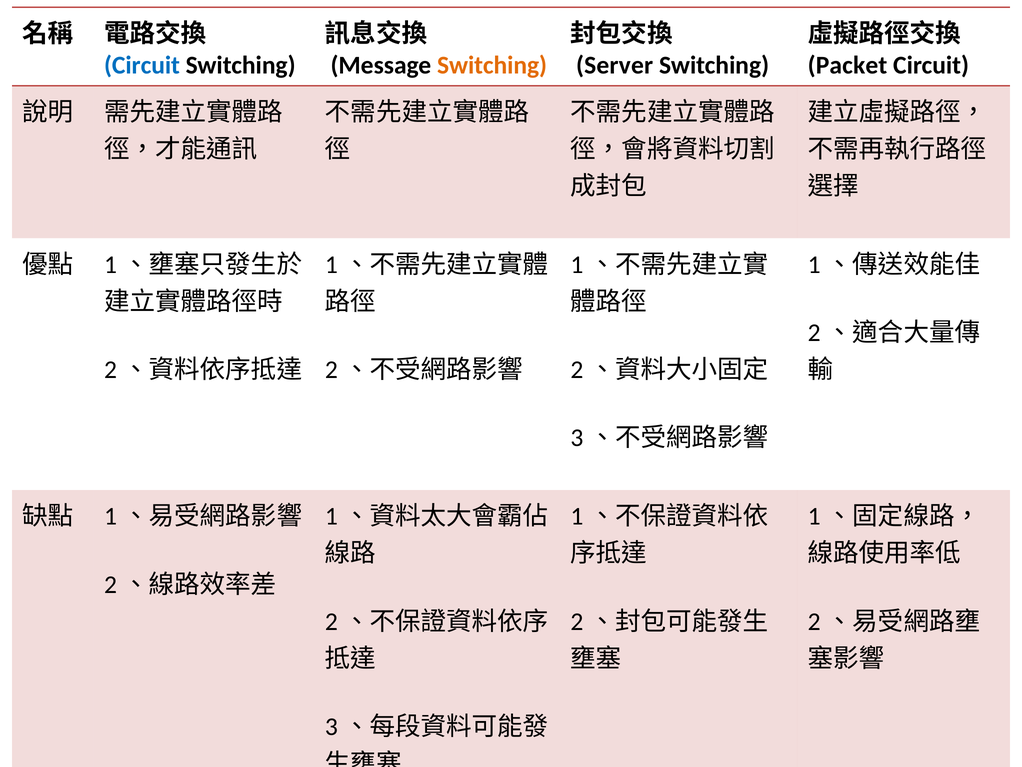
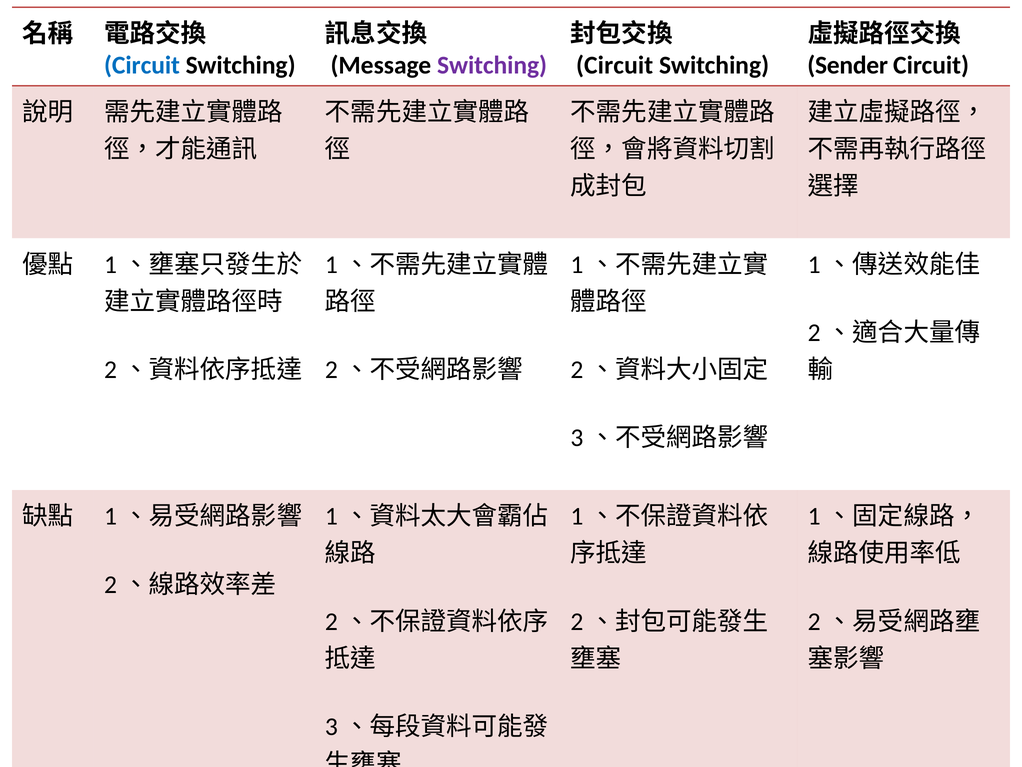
Switching colour: orange -> purple (492, 65)
Server: Server -> Circuit (615, 65)
Packet: Packet -> Sender (848, 65)
